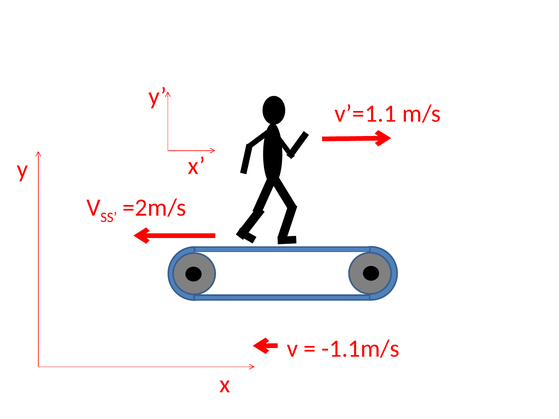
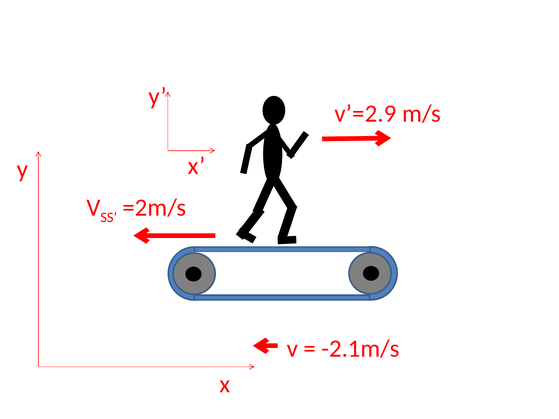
v’=1.1: v’=1.1 -> v’=2.9 (366, 114)
-1.1m/s: -1.1m/s -> -2.1m/s (361, 349)
